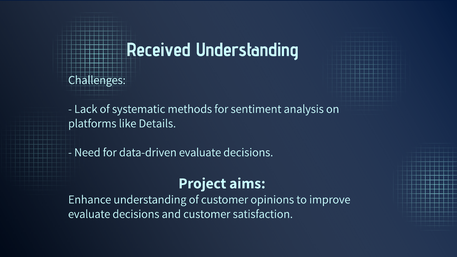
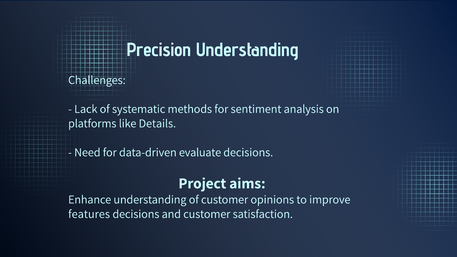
Received: Received -> Precision (159, 50)
evaluate: evaluate -> features (89, 214)
